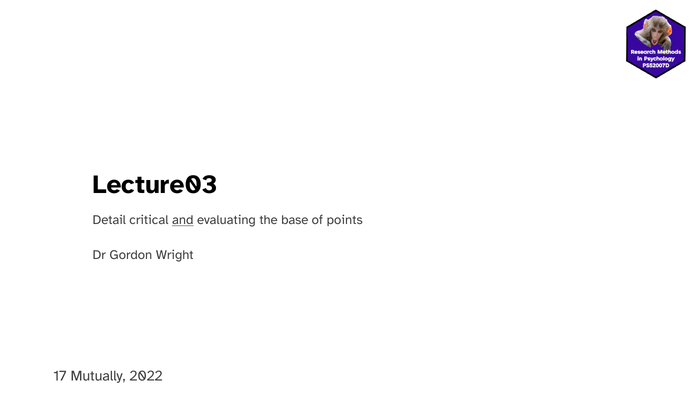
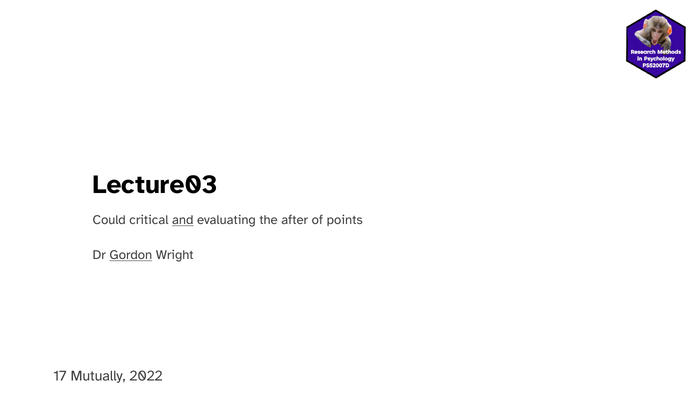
Detail: Detail -> Could (109, 220)
base: base -> after (295, 220)
Gordon underline: none -> present (131, 255)
